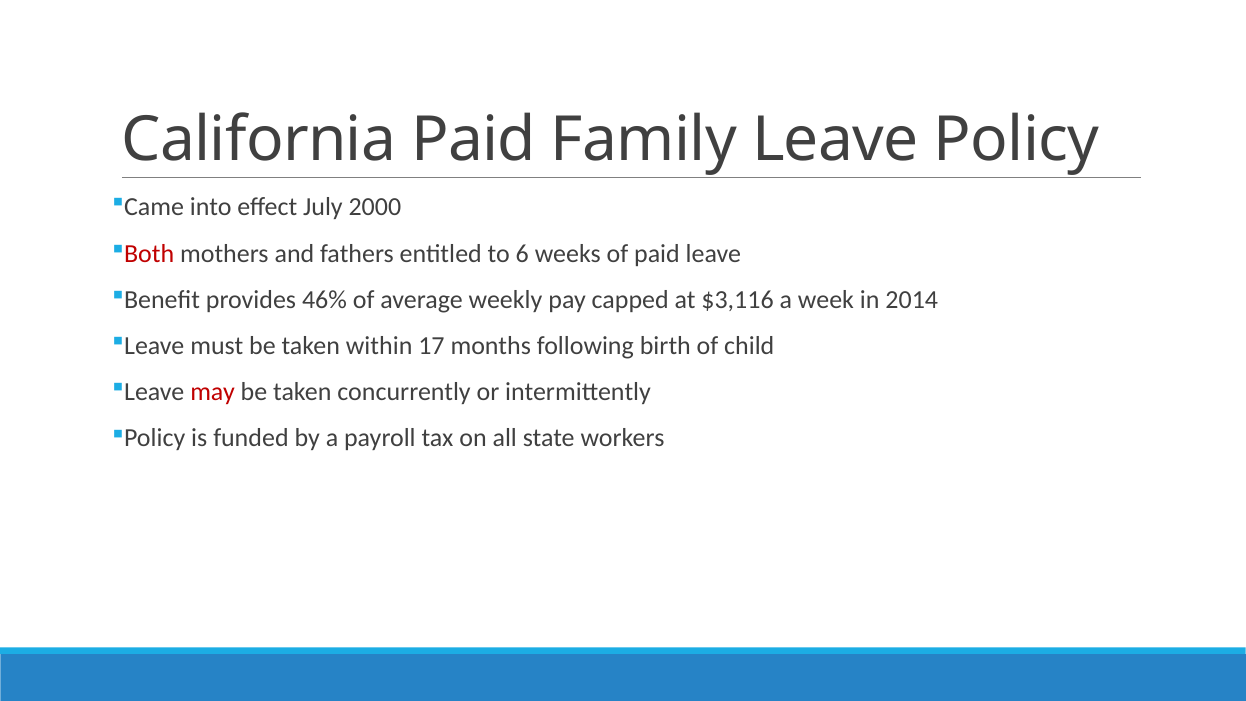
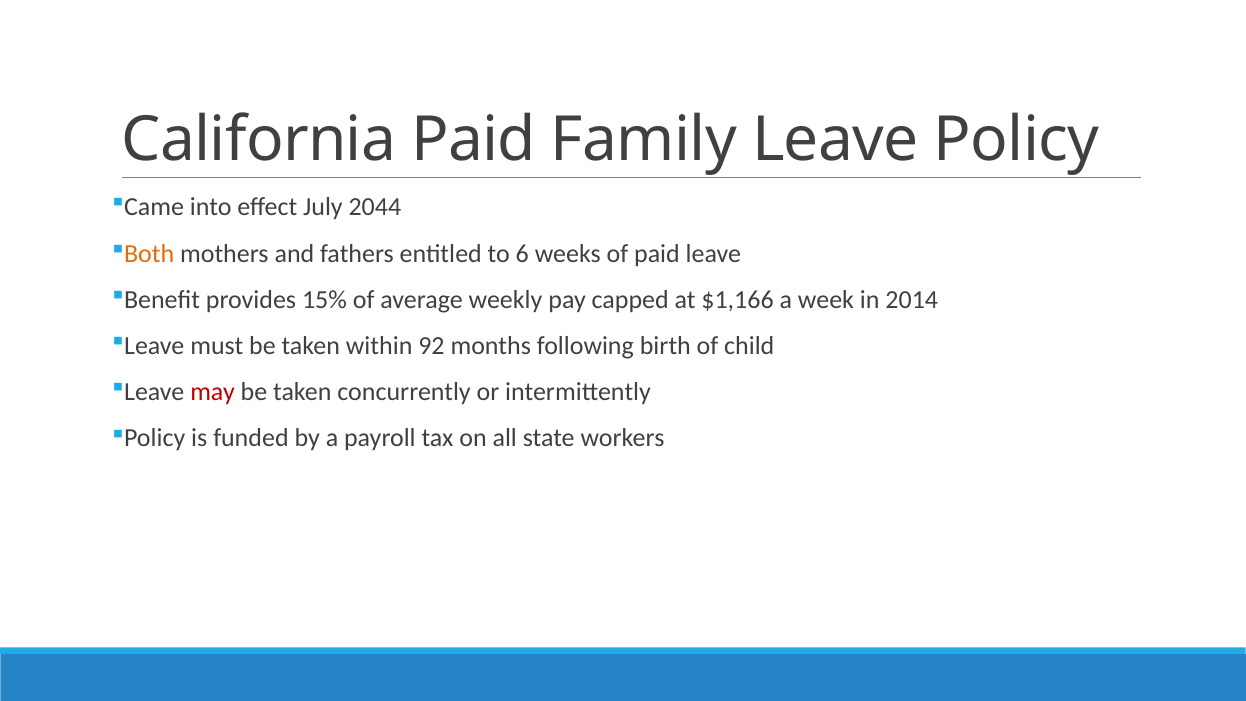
2000: 2000 -> 2044 (375, 207)
Both colour: red -> orange (149, 253)
46%: 46% -> 15% (324, 300)
$3,116: $3,116 -> $1,166 (738, 300)
17: 17 -> 92 (431, 346)
